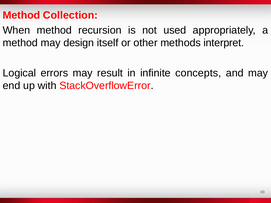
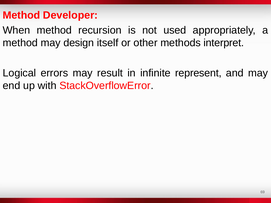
Collection: Collection -> Developer (70, 15)
concepts: concepts -> represent (198, 73)
